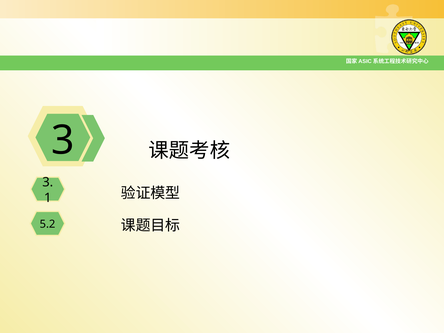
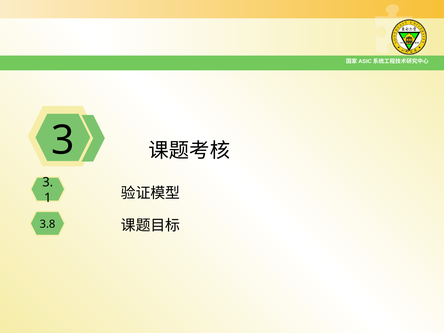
5.2: 5.2 -> 3.8 (47, 224)
